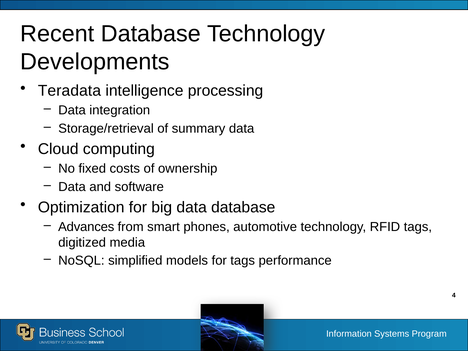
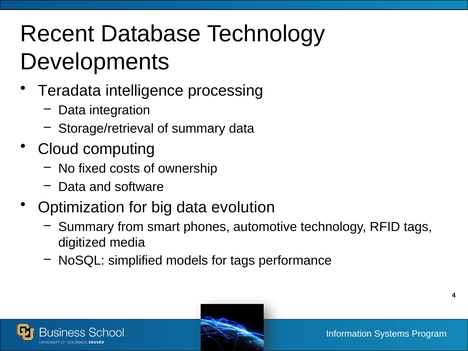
data database: database -> evolution (243, 207)
Advances: Advances -> Summary (86, 227)
